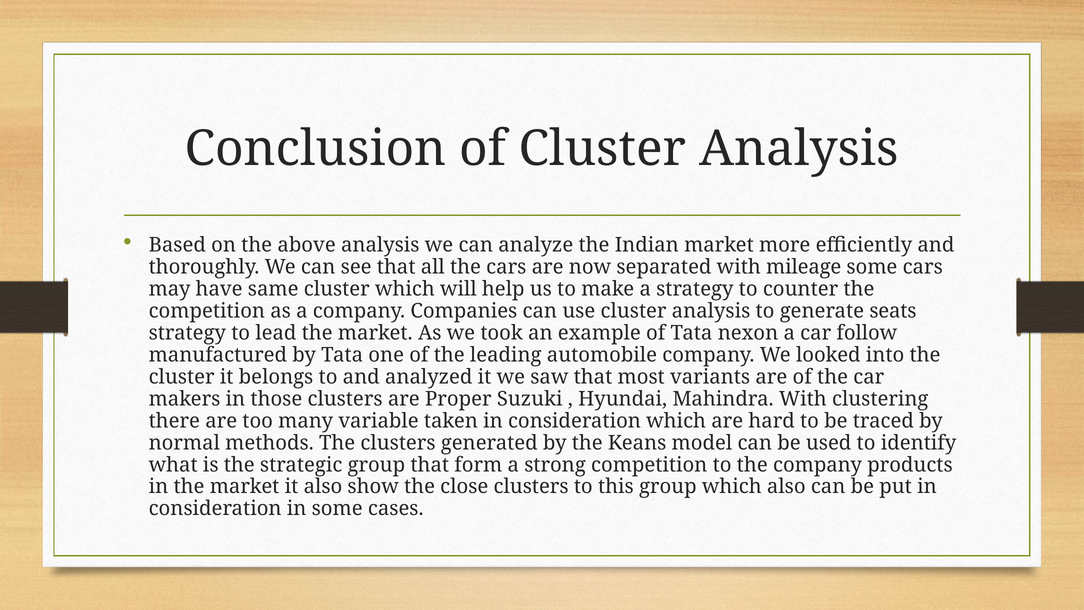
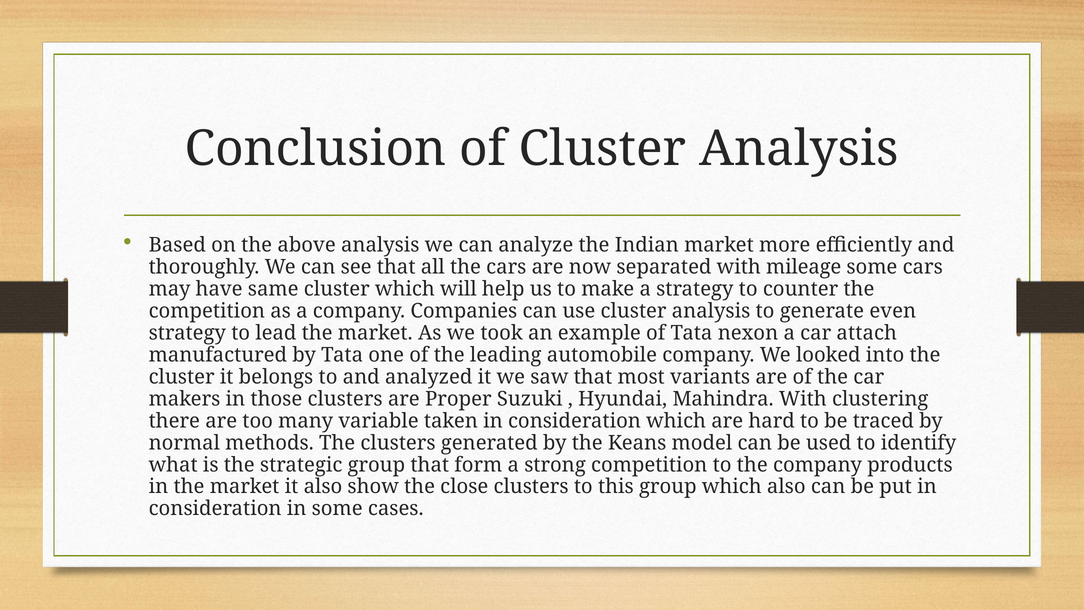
seats: seats -> even (893, 311)
follow: follow -> attach (867, 333)
